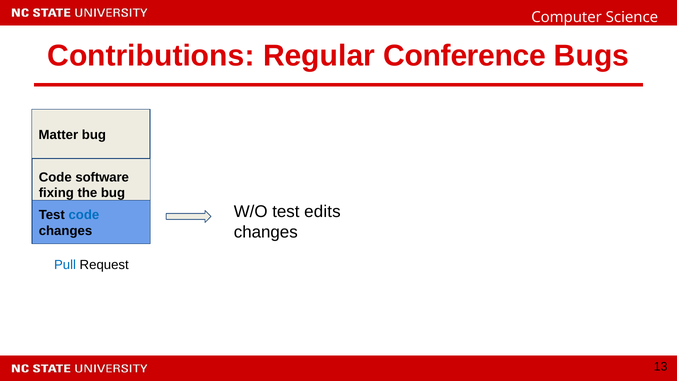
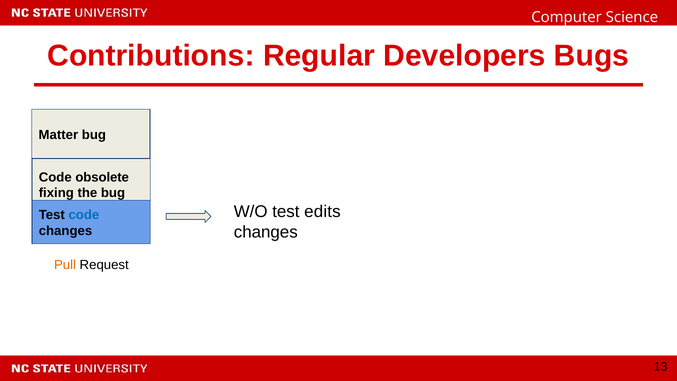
Conference: Conference -> Developers (464, 56)
software: software -> obsolete (102, 177)
Pull colour: blue -> orange (65, 265)
